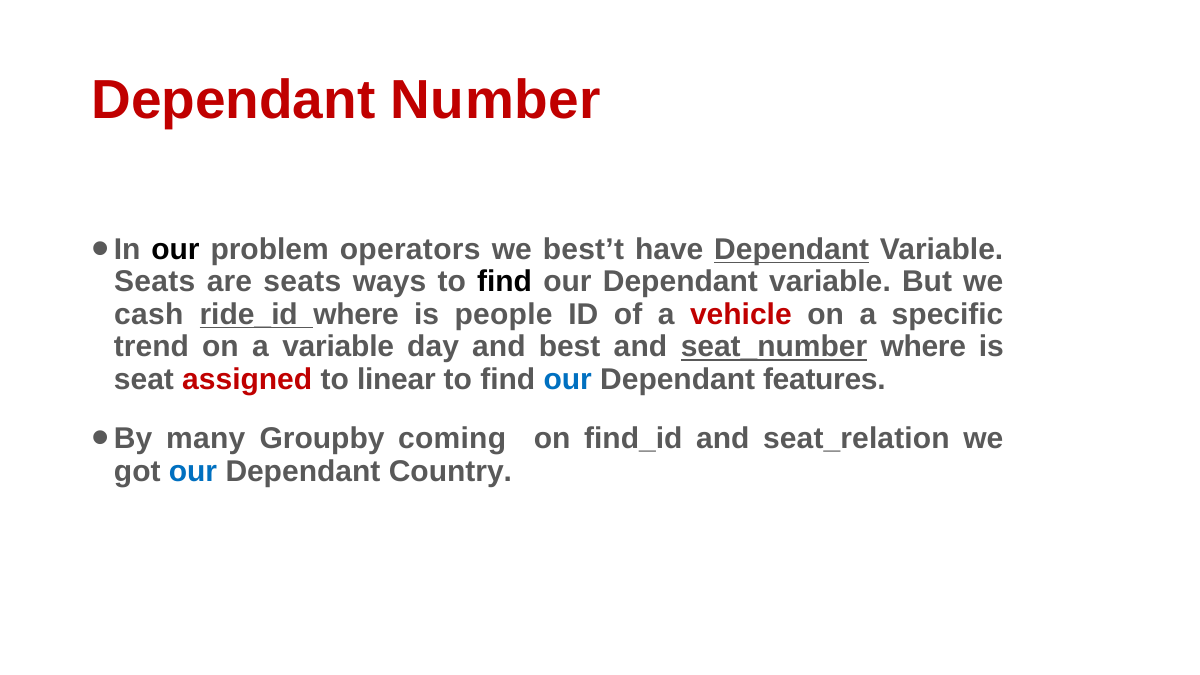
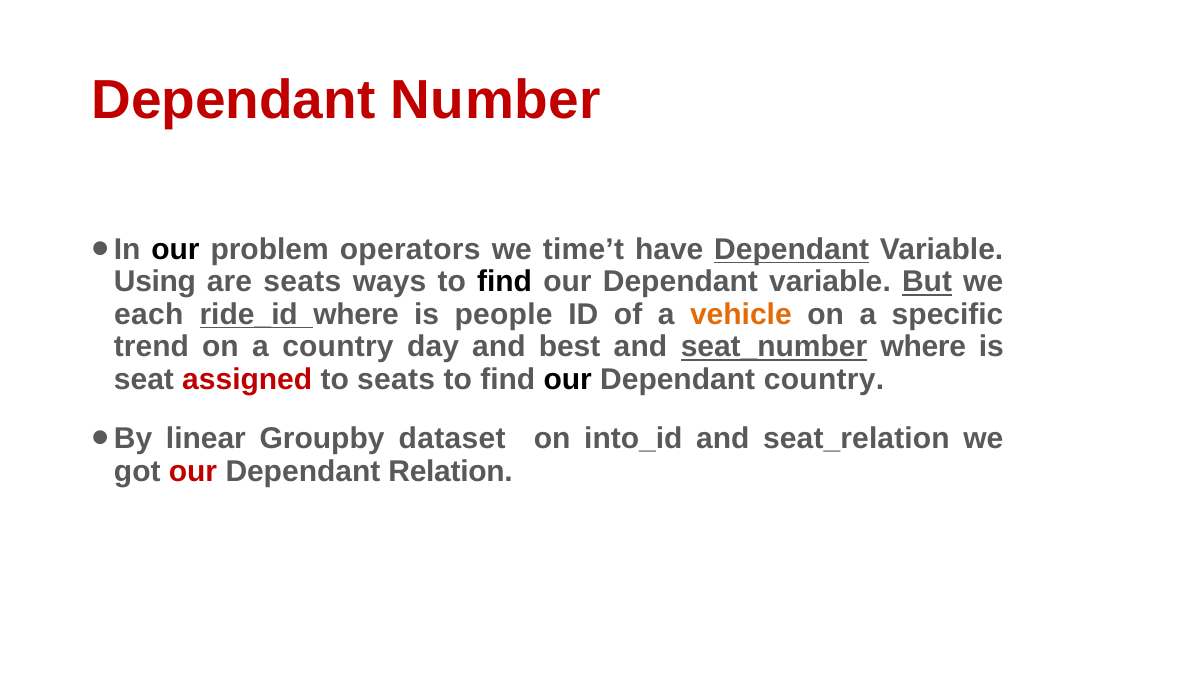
best’t: best’t -> time’t (583, 250)
Seats: Seats -> Using (155, 282)
But underline: none -> present (927, 282)
cash: cash -> each (149, 314)
vehicle colour: red -> orange (741, 314)
a variable: variable -> country (338, 347)
to linear: linear -> seats (396, 379)
our colour: blue -> black (568, 379)
Dependant features: features -> country (824, 379)
many: many -> linear (206, 439)
coming: coming -> dataset (452, 439)
find_id: find_id -> into_id (633, 439)
our colour: blue -> red (193, 471)
Country: Country -> Relation (451, 471)
